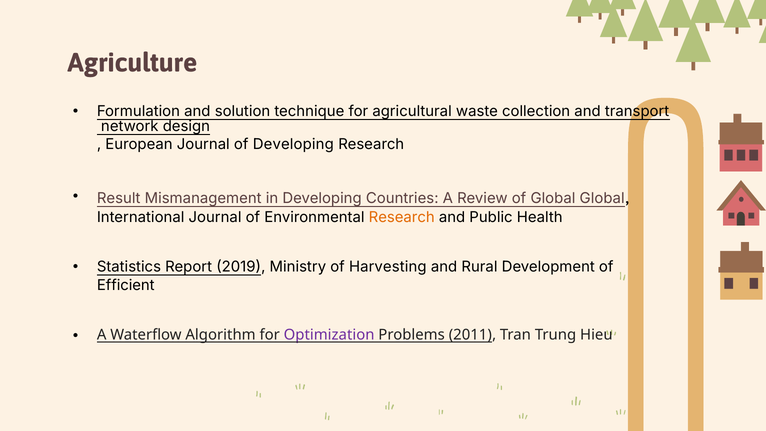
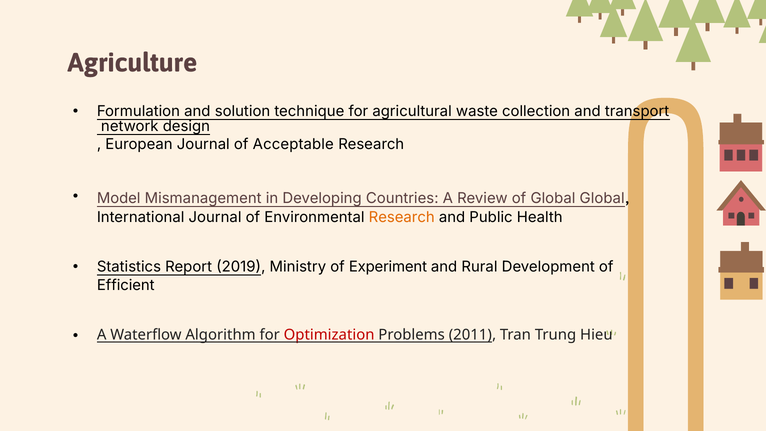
of Developing: Developing -> Acceptable (293, 144)
Result: Result -> Model (119, 198)
Harvesting: Harvesting -> Experiment (388, 267)
Optimization colour: purple -> red (329, 335)
